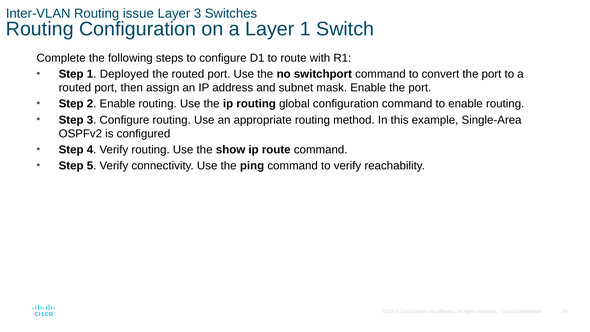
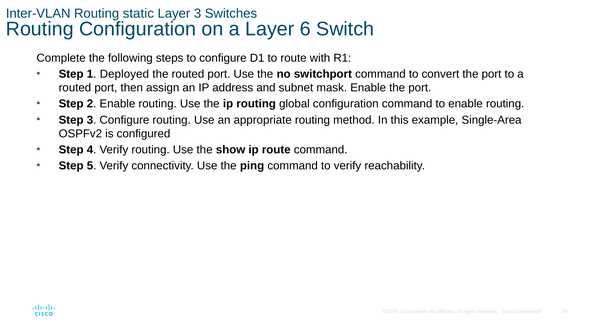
issue: issue -> static (138, 14)
Layer 1: 1 -> 6 (305, 29)
